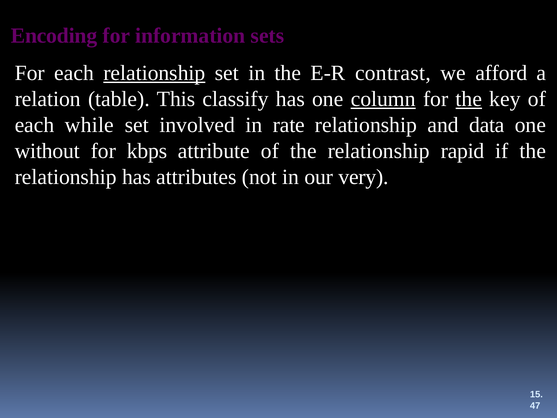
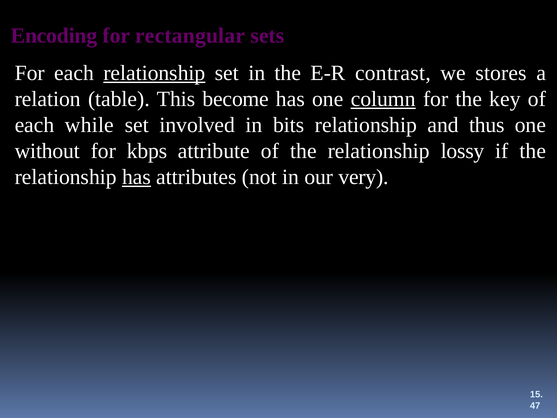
information: information -> rectangular (190, 36)
afford: afford -> stores (501, 73)
classify: classify -> become (236, 99)
the underline: present -> none (469, 99)
rate: rate -> bits (289, 125)
data: data -> thus (487, 125)
rapid: rapid -> lossy (463, 151)
has underline: none -> present (136, 177)
